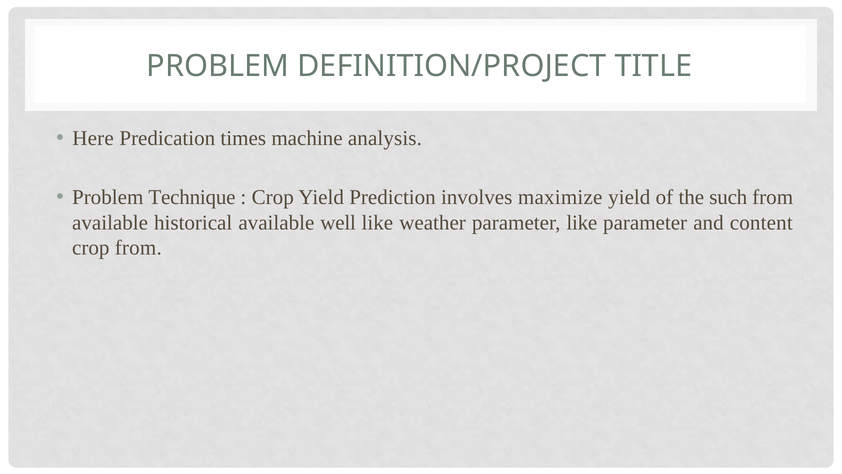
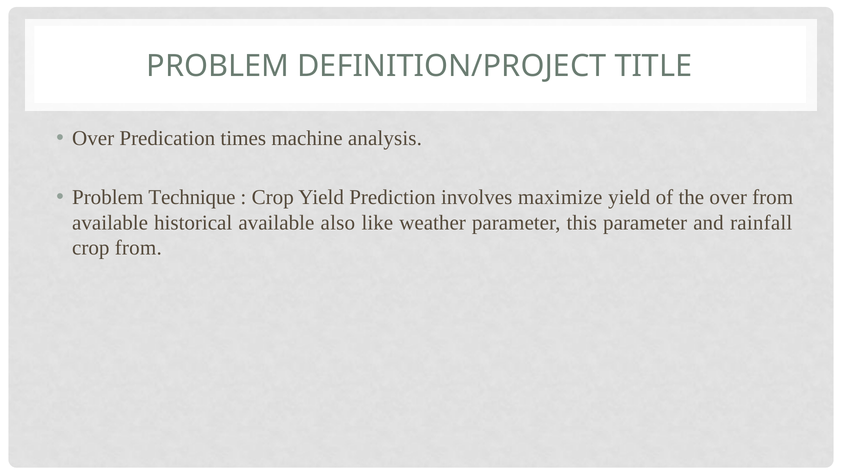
Here: Here -> Over (93, 138)
the such: such -> over (728, 197)
well: well -> also (338, 222)
parameter like: like -> this (582, 222)
content: content -> rainfall (761, 222)
